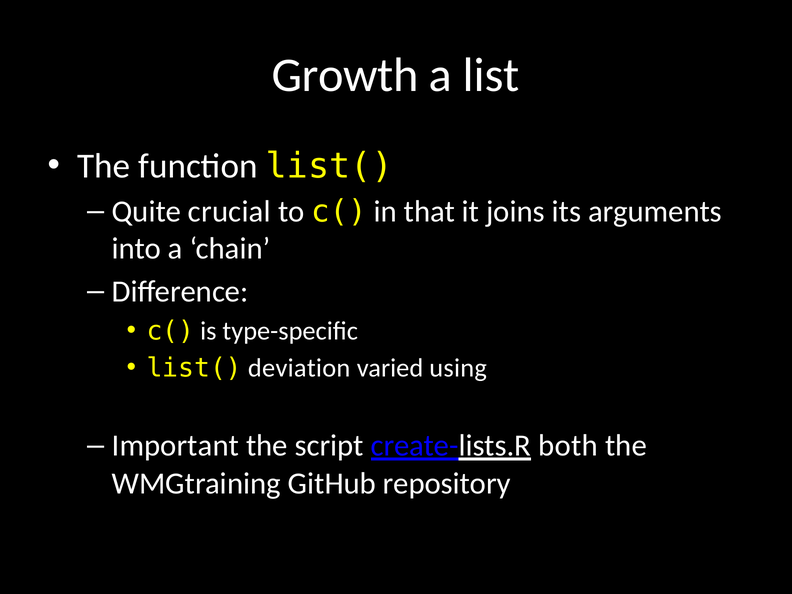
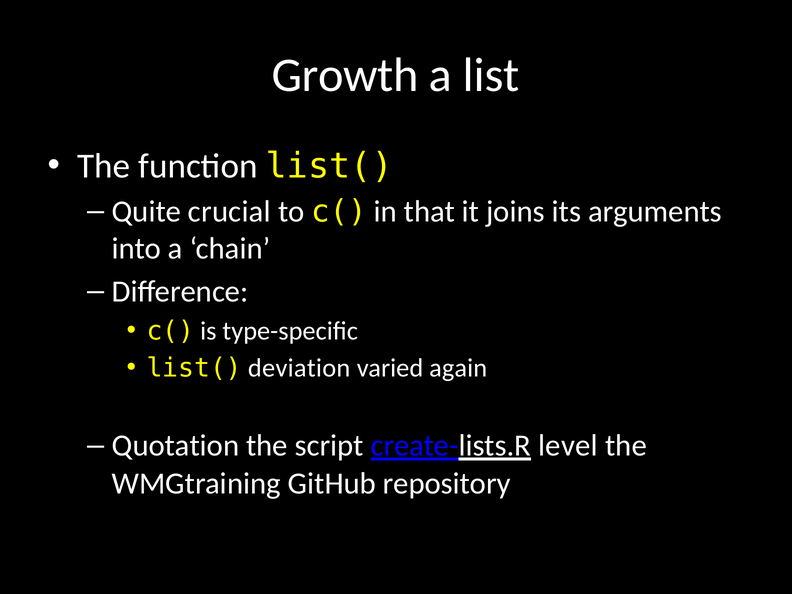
using: using -> again (458, 368)
Important: Important -> Quotation (176, 446)
both: both -> level (568, 446)
